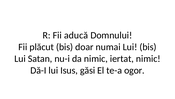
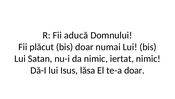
găsi: găsi -> lăsa (88, 70)
te-a ogor: ogor -> doar (134, 70)
